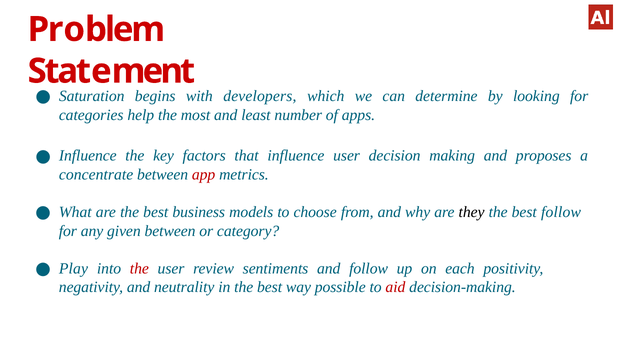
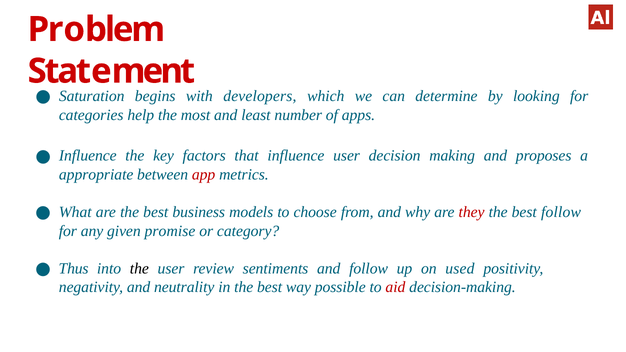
concentrate: concentrate -> appropriate (96, 175)
they colour: black -> red (472, 212)
given between: between -> promise (170, 231)
Play: Play -> Thus (74, 269)
the colour: red -> black (139, 269)
each: each -> used (460, 269)
